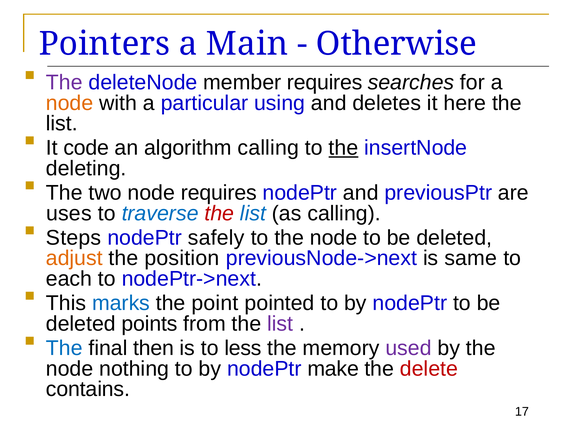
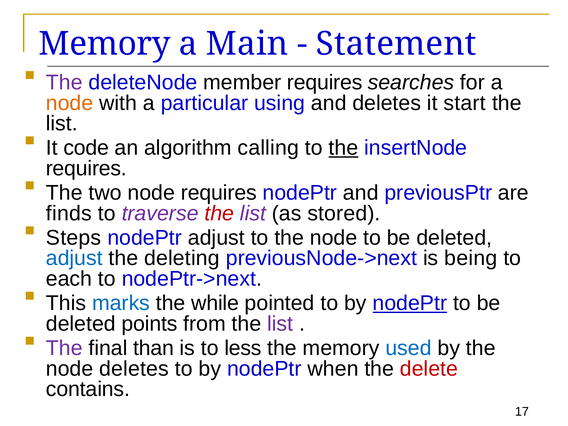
Pointers: Pointers -> Memory (105, 44)
Otherwise: Otherwise -> Statement (396, 44)
here: here -> start (465, 103)
deleting: deleting -> requires (86, 168)
uses: uses -> finds (69, 213)
traverse colour: blue -> purple (160, 213)
list colour: blue -> purple (253, 213)
as calling: calling -> stored (344, 213)
nodePtr safely: safely -> adjust (216, 238)
adjust colour: orange -> blue (74, 258)
position: position -> deleting (182, 258)
same: same -> being (471, 258)
point: point -> while (215, 303)
nodePtr underline: none -> present (410, 303)
The colour: blue -> purple (64, 348)
then: then -> than (154, 348)
used colour: purple -> blue (409, 348)
node nothing: nothing -> deletes (134, 369)
make: make -> when (333, 369)
